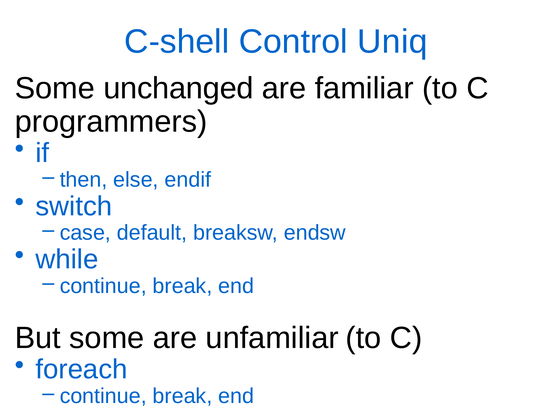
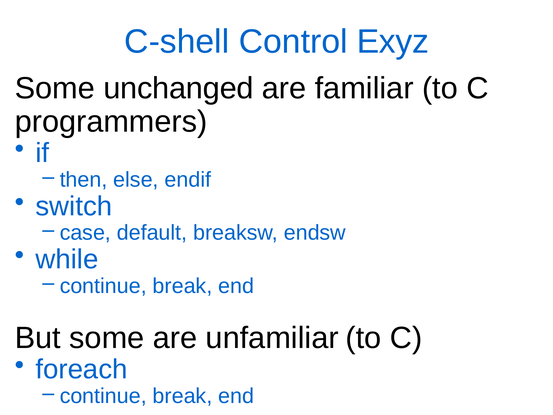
Uniq: Uniq -> Exyz (393, 42)
